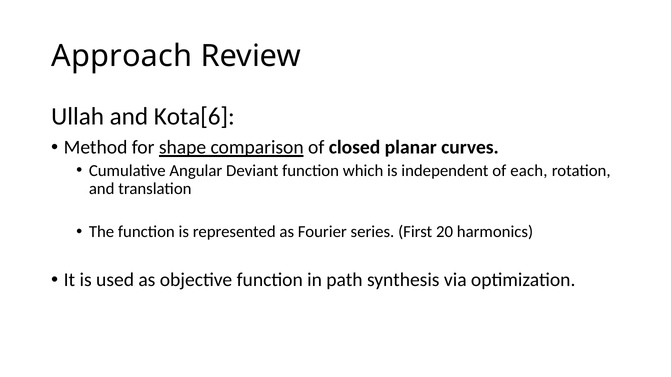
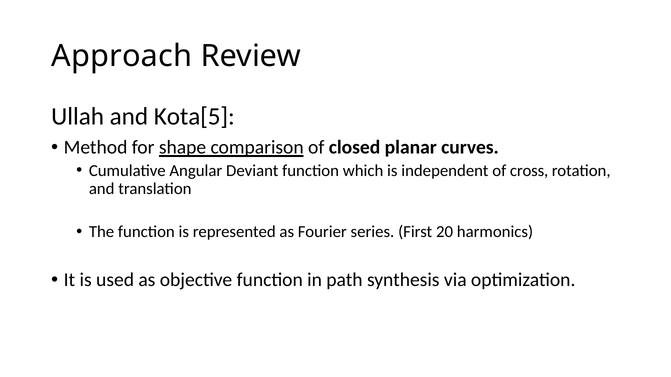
Kota[6: Kota[6 -> Kota[5 (194, 116)
each: each -> cross (529, 171)
